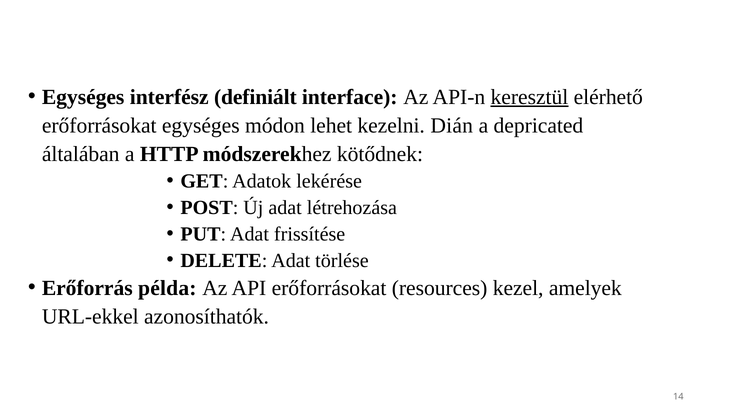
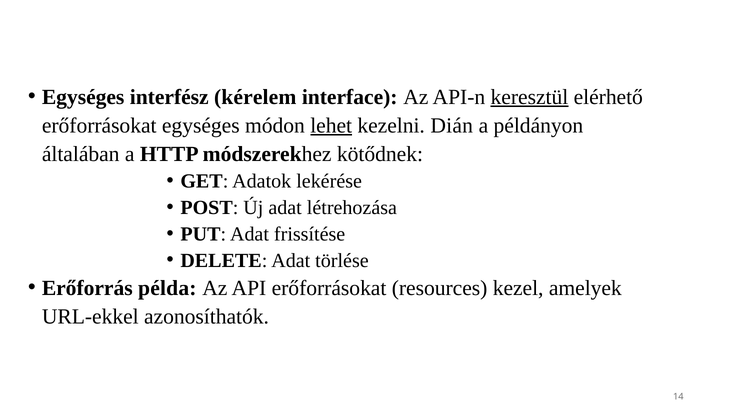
definiált: definiált -> kérelem (255, 97)
lehet underline: none -> present (331, 125)
depricated: depricated -> példányon (538, 125)
